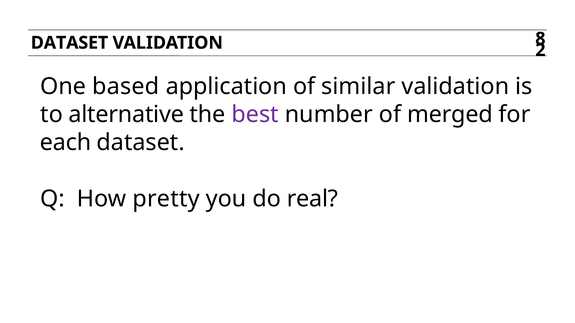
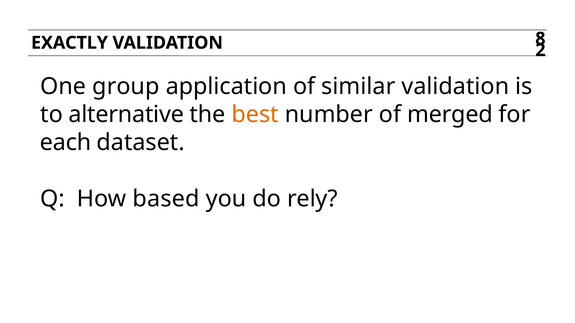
DATASET: DATASET -> EXACTLY (69, 43)
based: based -> group (126, 86)
best colour: purple -> orange (255, 114)
pretty: pretty -> based (166, 199)
real: real -> rely (312, 199)
